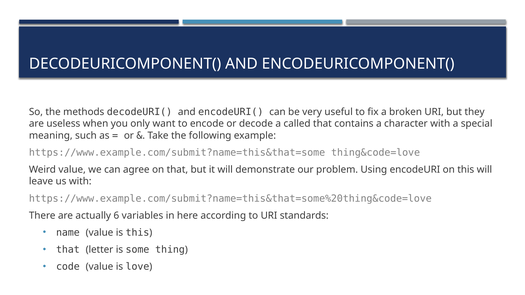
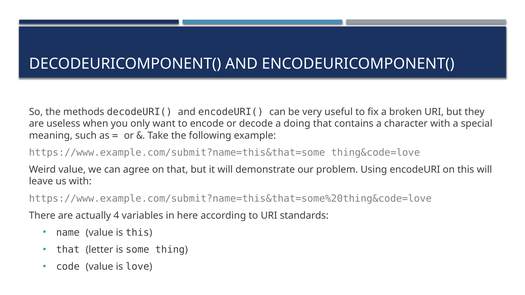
called: called -> doing (297, 124)
6: 6 -> 4 (116, 216)
